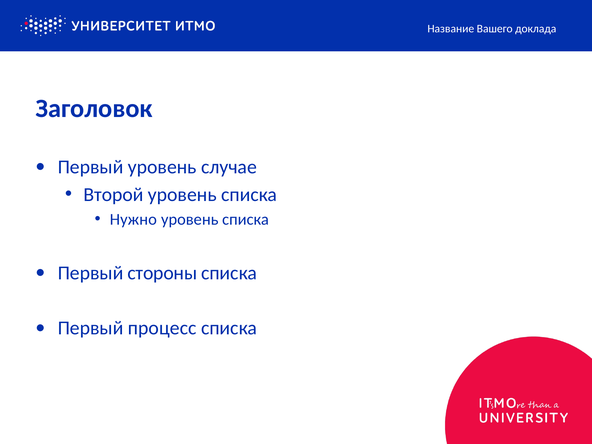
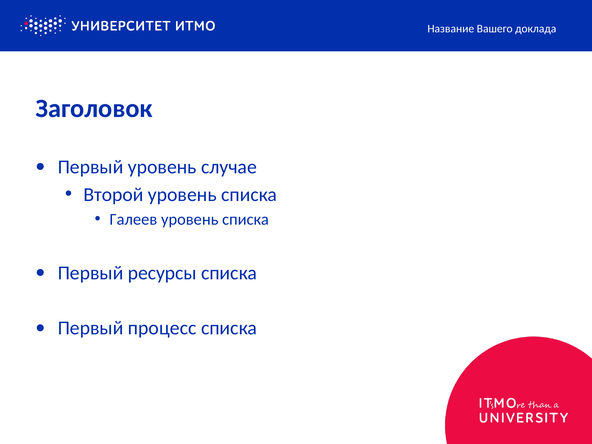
Нужно: Нужно -> Галеев (133, 219)
стороны: стороны -> ресурсы (162, 273)
